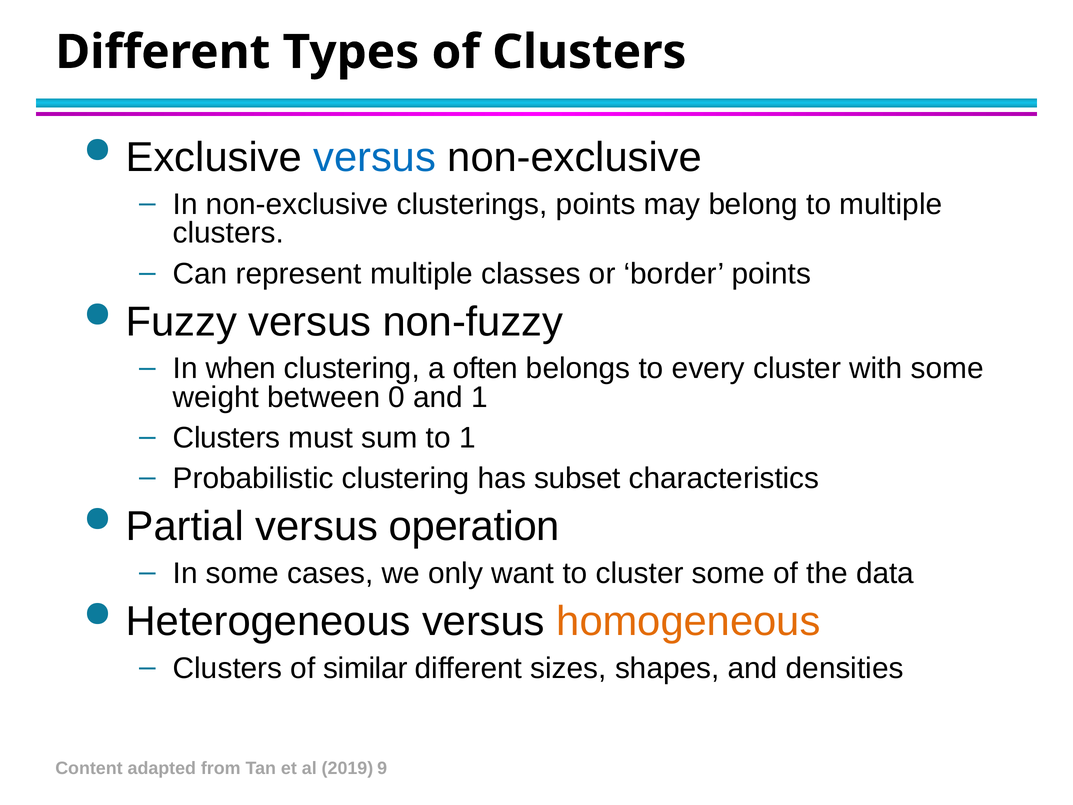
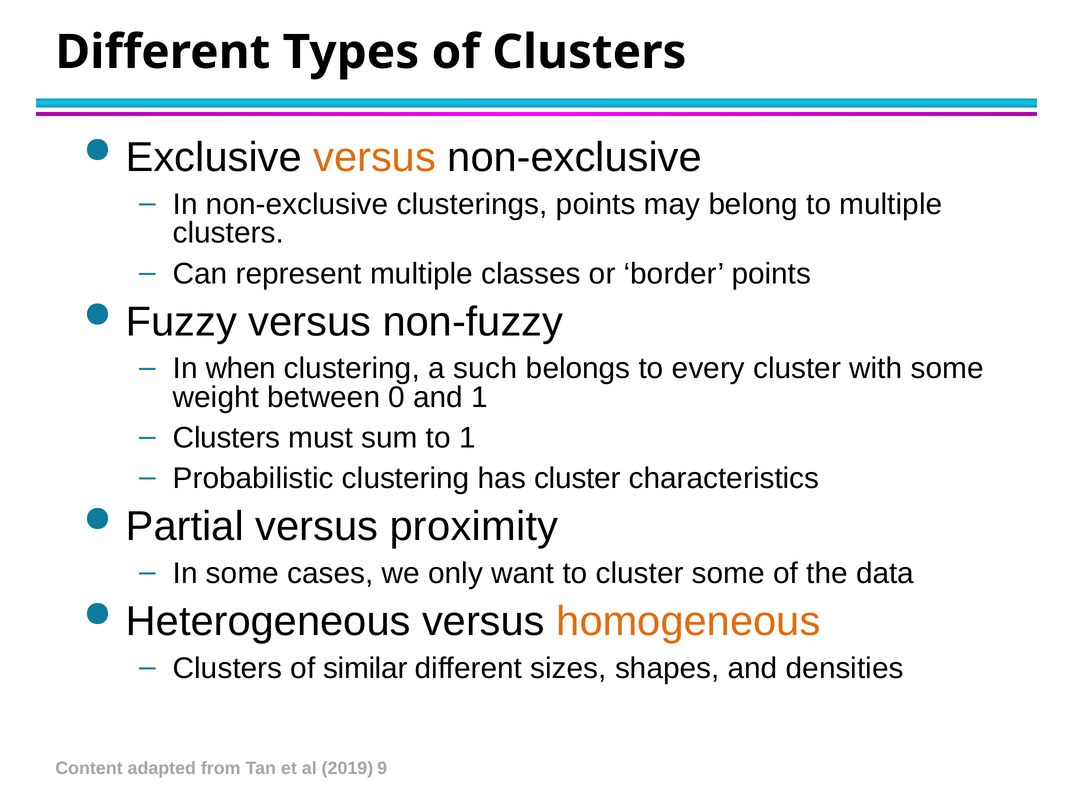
versus colour: blue -> orange (375, 158)
often: often -> such (485, 369)
has subset: subset -> cluster (577, 478)
operation: operation -> proximity (474, 526)
